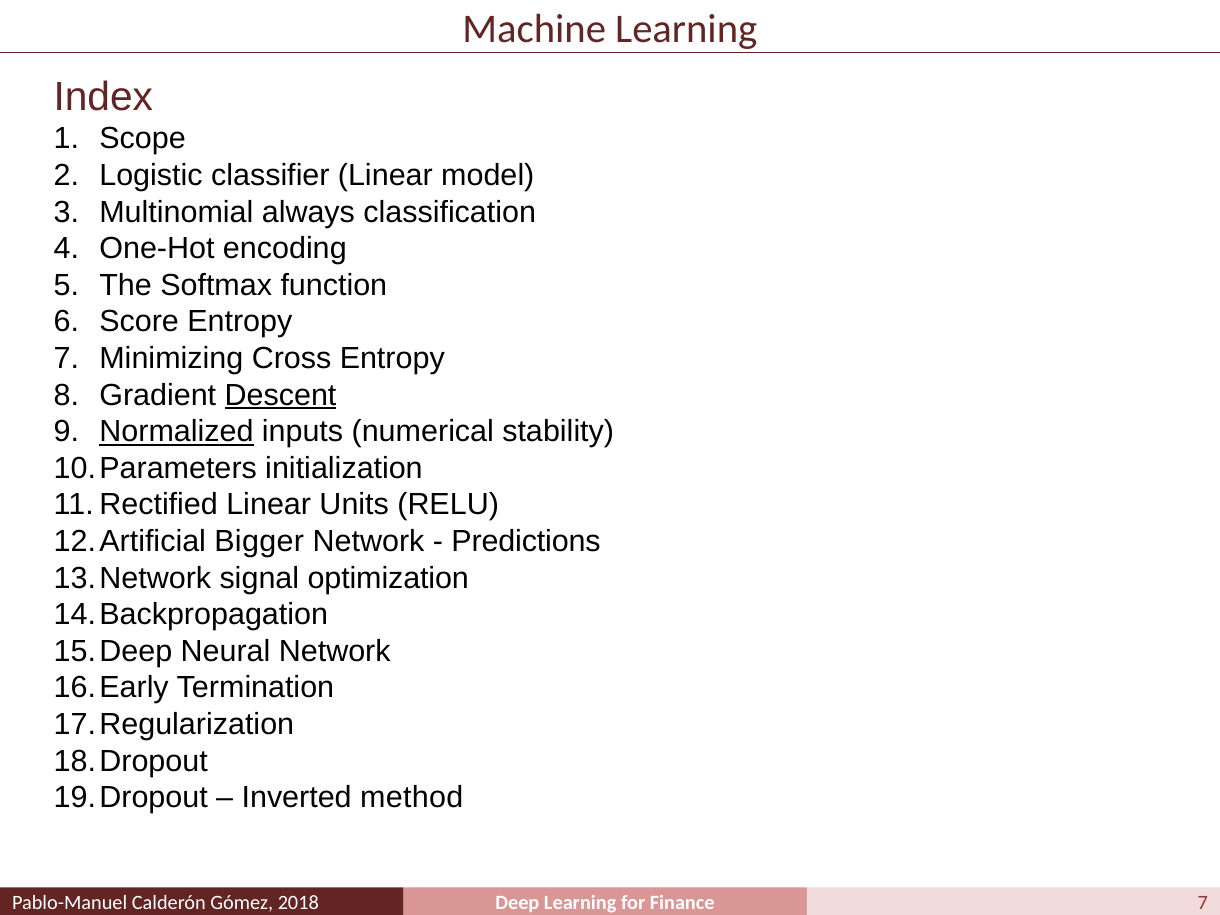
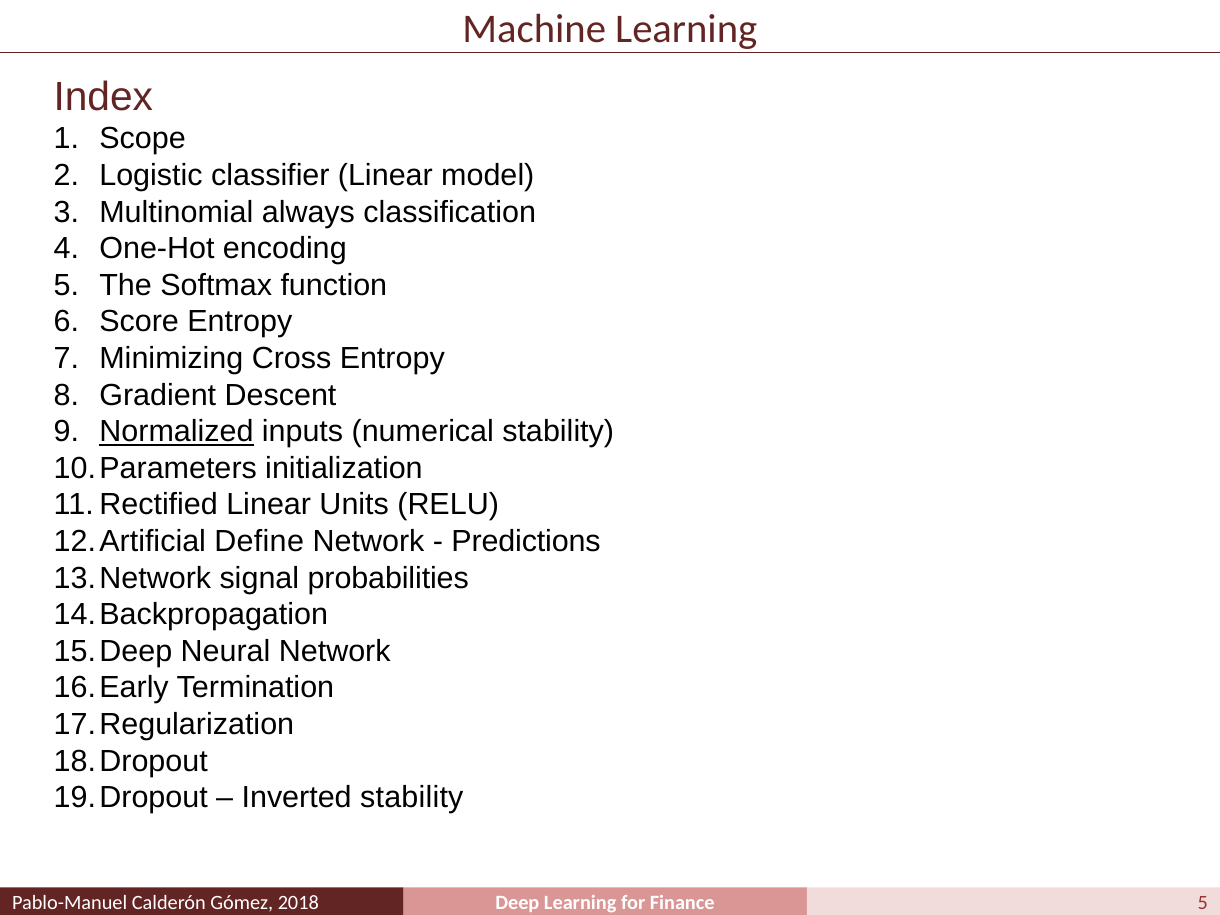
Descent underline: present -> none (280, 395)
Bigger: Bigger -> Define (259, 541)
optimization: optimization -> probabilities (388, 578)
Inverted method: method -> stability (412, 798)
2018 7: 7 -> 5 (1203, 902)
